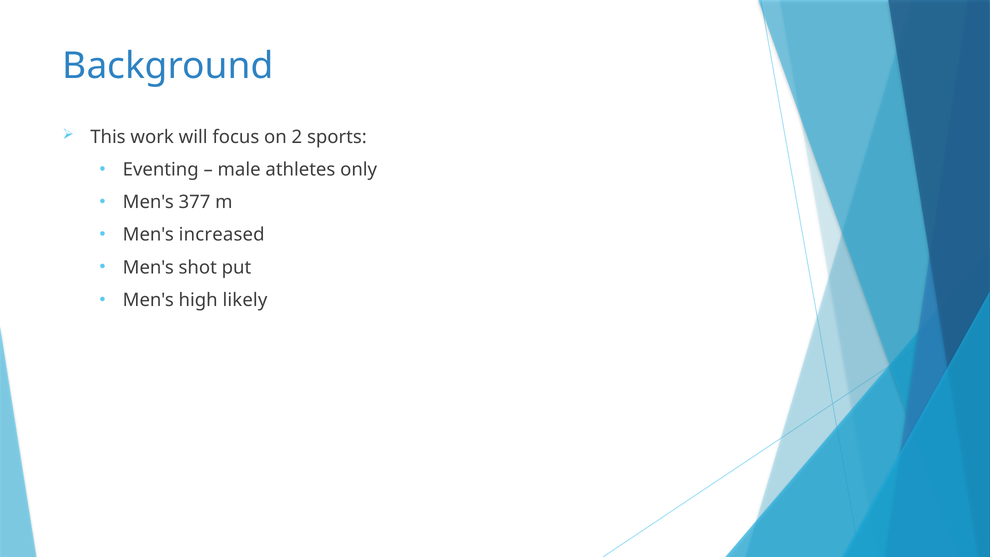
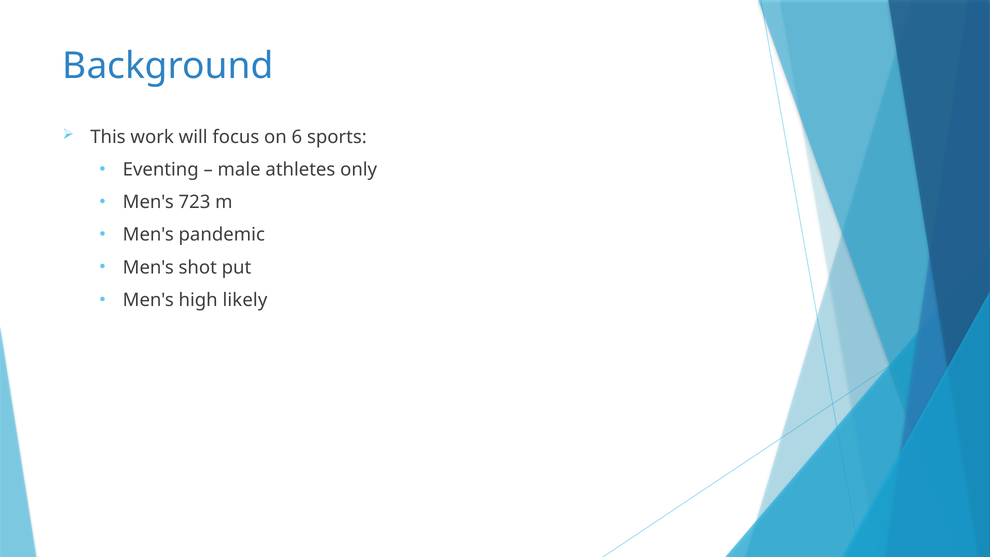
2: 2 -> 6 (297, 137)
377: 377 -> 723 (194, 202)
increased: increased -> pandemic (222, 235)
